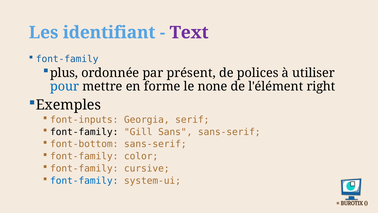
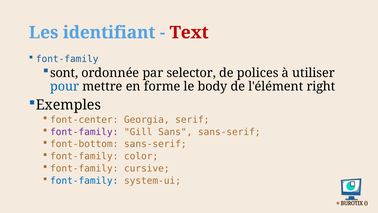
Text colour: purple -> red (189, 33)
plus: plus -> sont (64, 73)
présent: présent -> selector (191, 73)
none: none -> body (212, 86)
font-inputs: font-inputs -> font-center (84, 119)
font-family colour: black -> purple (84, 132)
